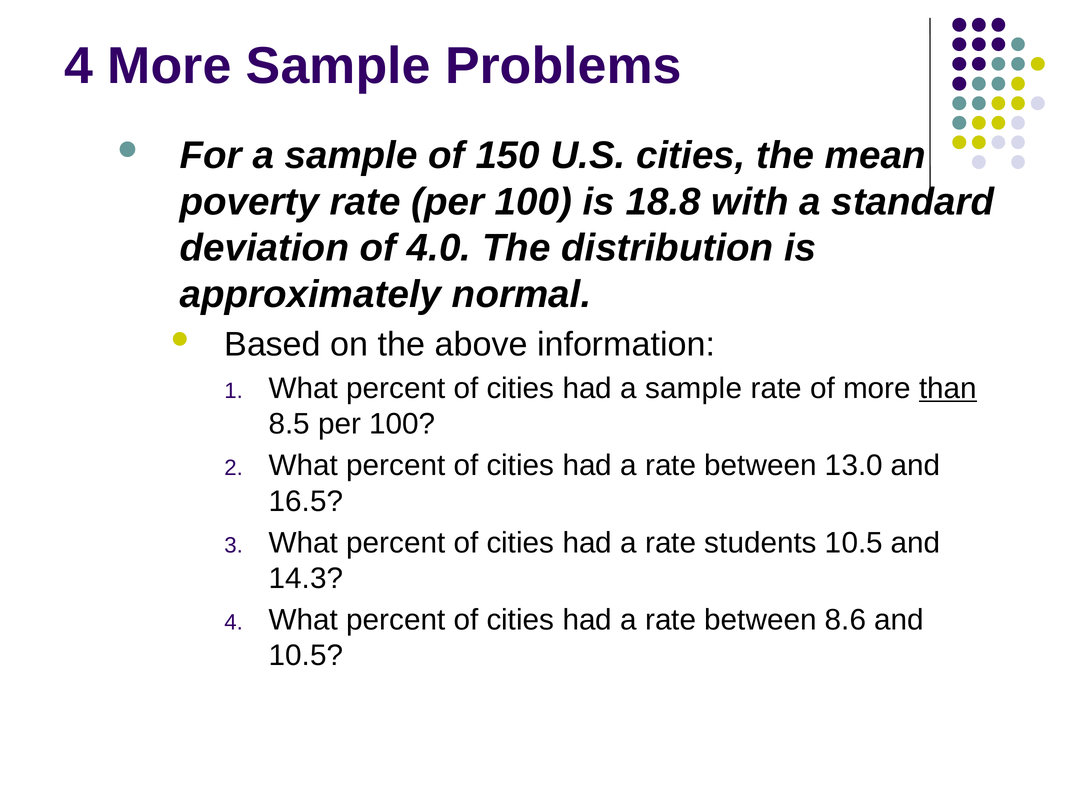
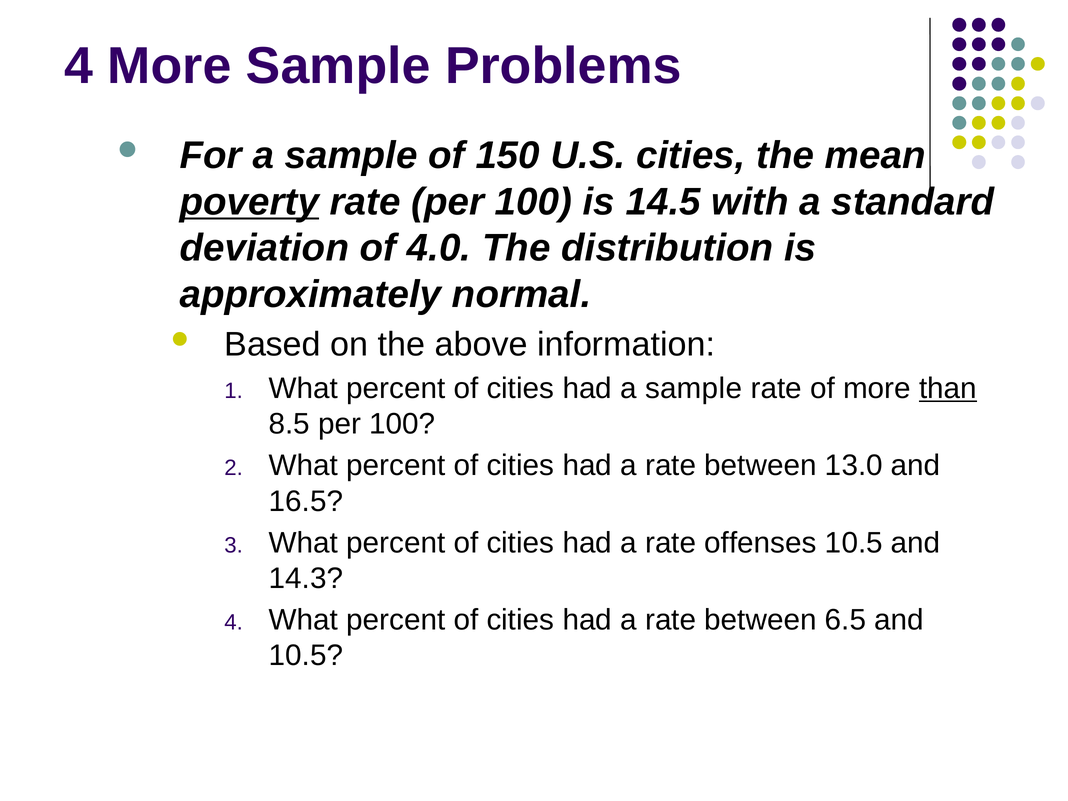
poverty underline: none -> present (249, 202)
18.8: 18.8 -> 14.5 (663, 202)
students: students -> offenses (761, 543)
8.6: 8.6 -> 6.5 (846, 620)
